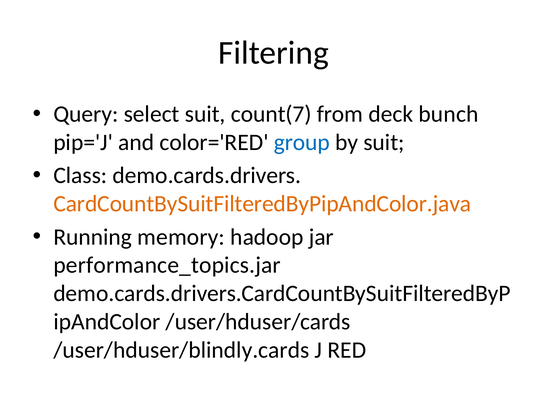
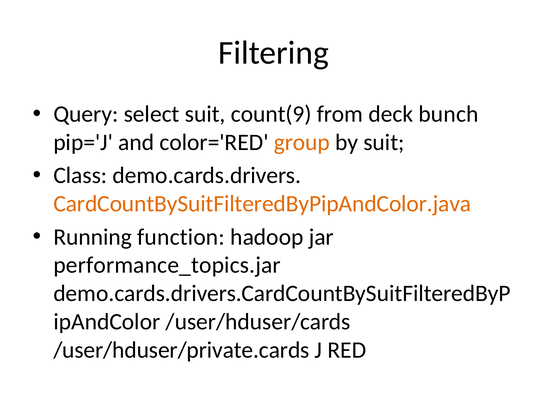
count(7: count(7 -> count(9 (271, 114)
group colour: blue -> orange (302, 143)
memory: memory -> function (181, 237)
/user/hduser/blindly.cards: /user/hduser/blindly.cards -> /user/hduser/private.cards (181, 350)
